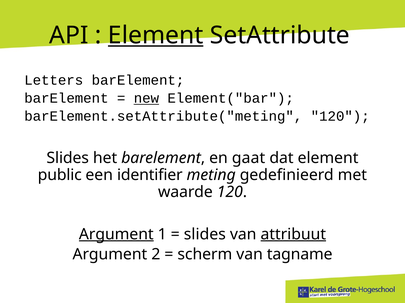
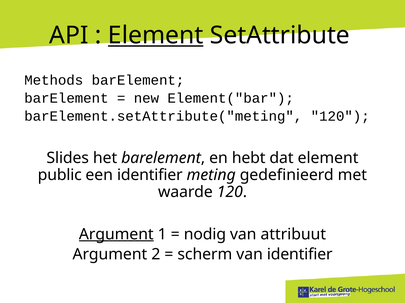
Letters: Letters -> Methods (54, 80)
new underline: present -> none (146, 99)
gaat: gaat -> hebt (249, 158)
slides: slides -> nodig (205, 235)
attribuut underline: present -> none (293, 235)
van tagname: tagname -> identifier (300, 255)
